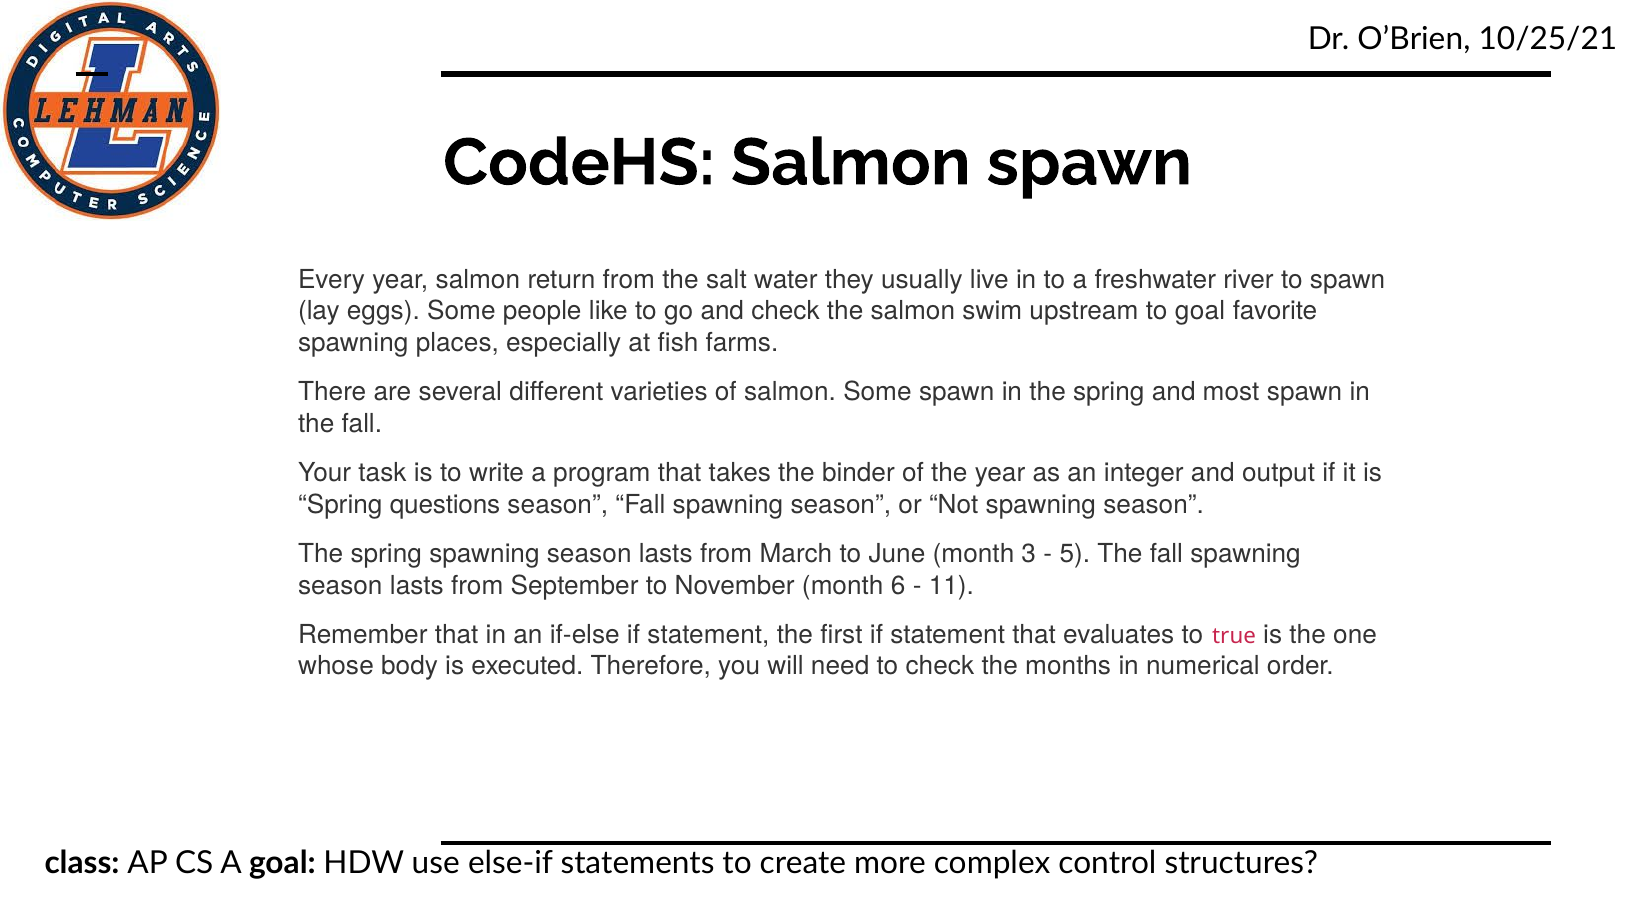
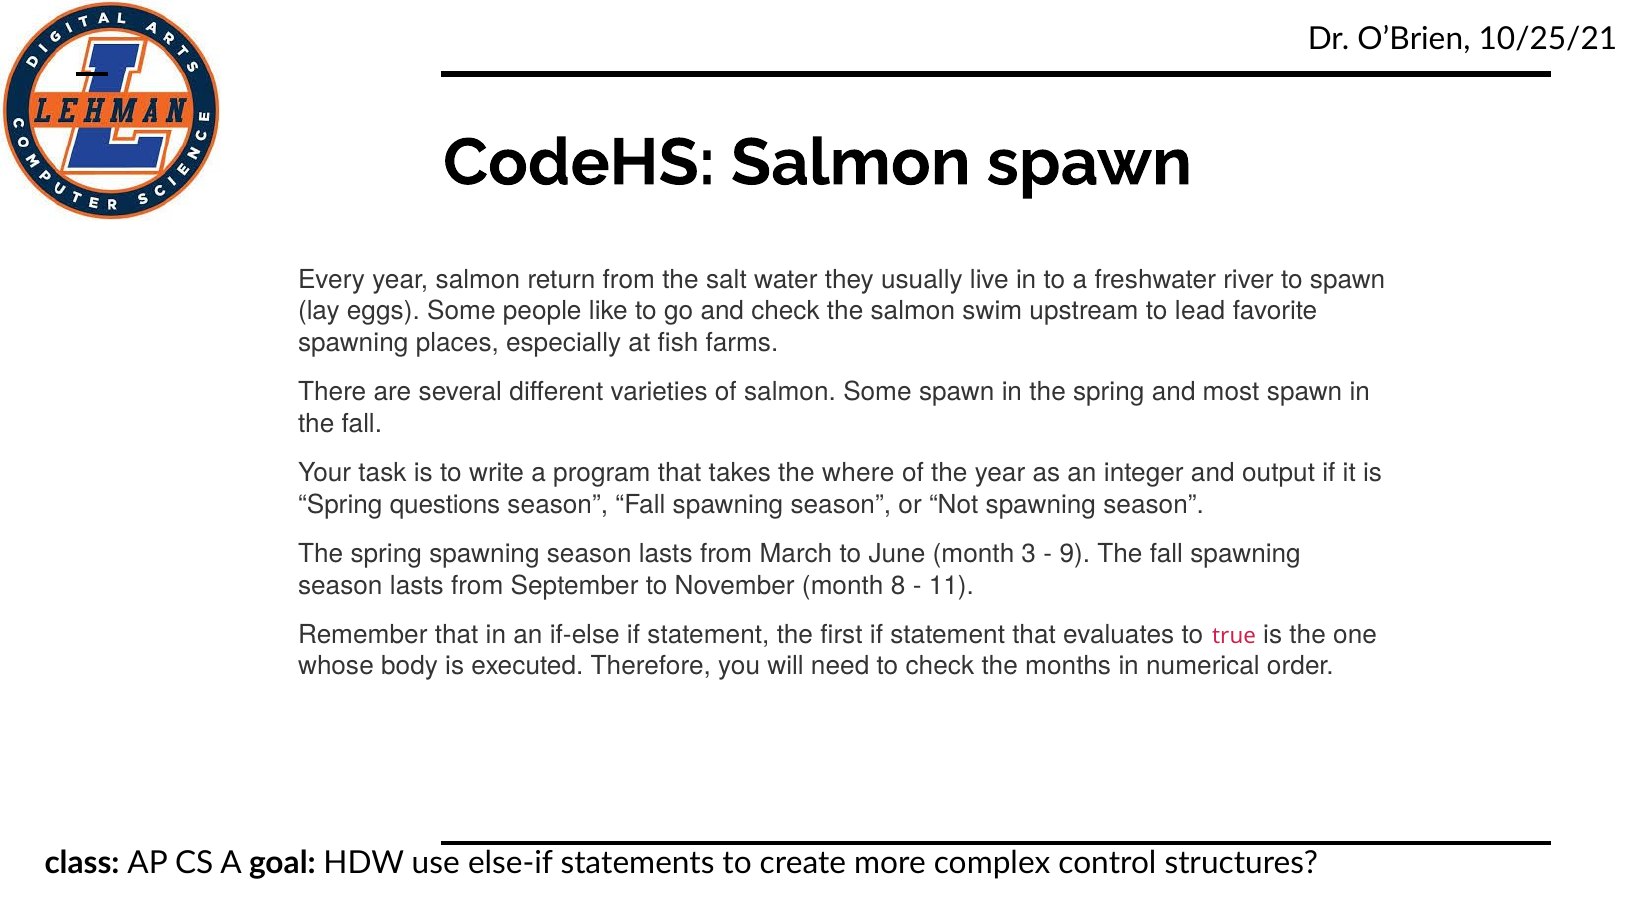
to goal: goal -> lead (1200, 311)
binder: binder -> where (858, 473)
5: 5 -> 9 (1075, 554)
6: 6 -> 8 (898, 585)
